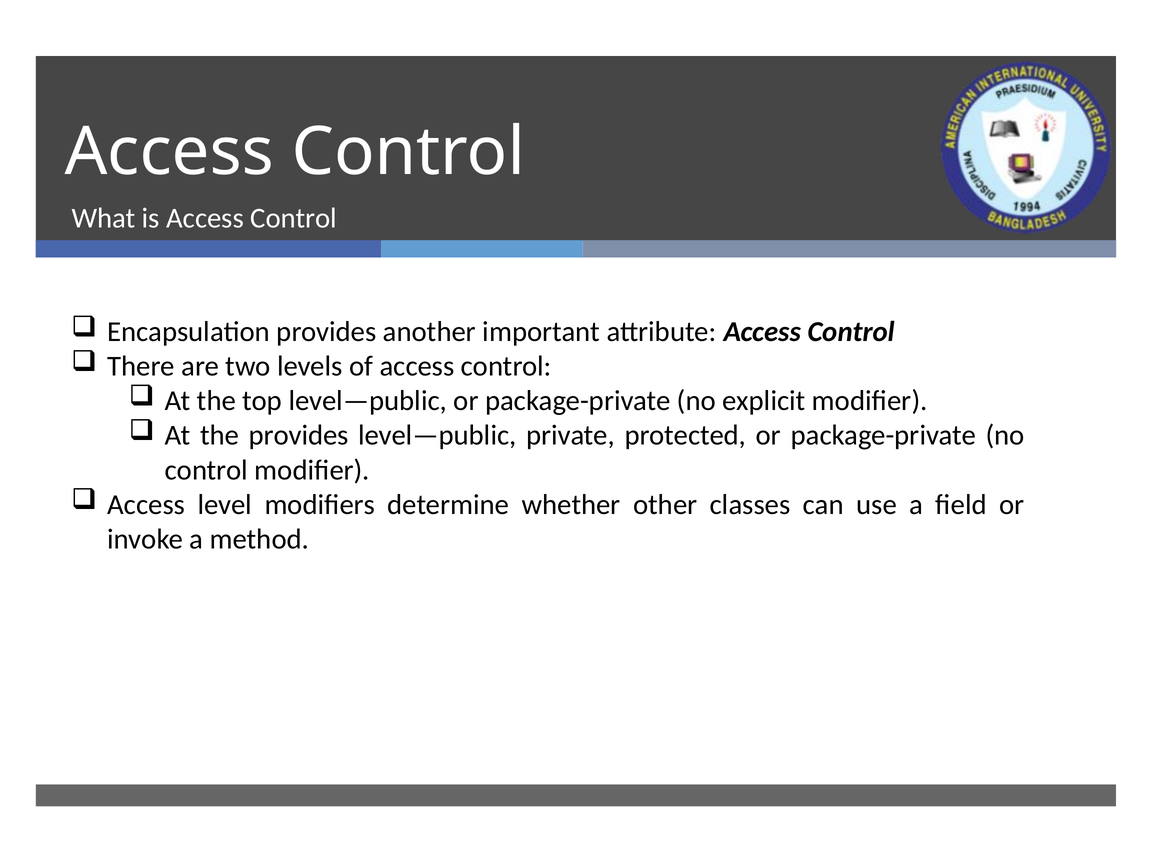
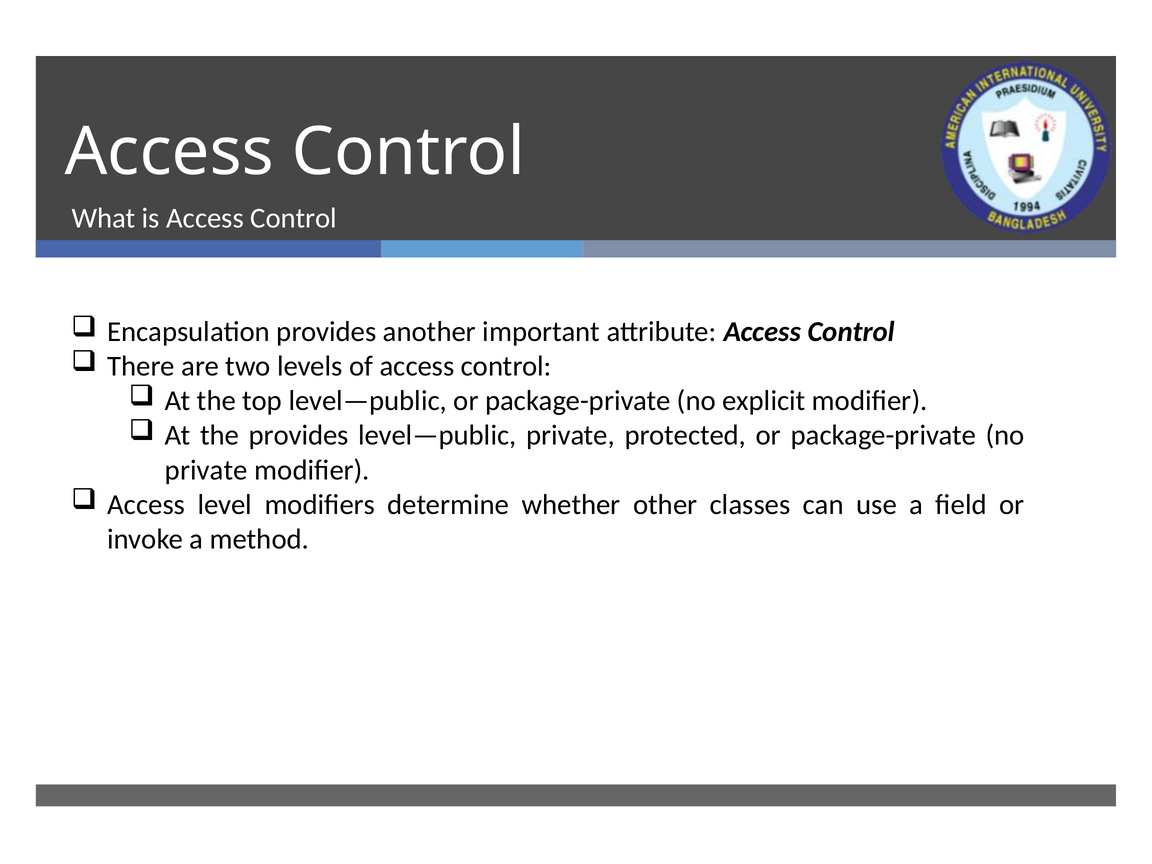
control: control -> private (206, 470)
